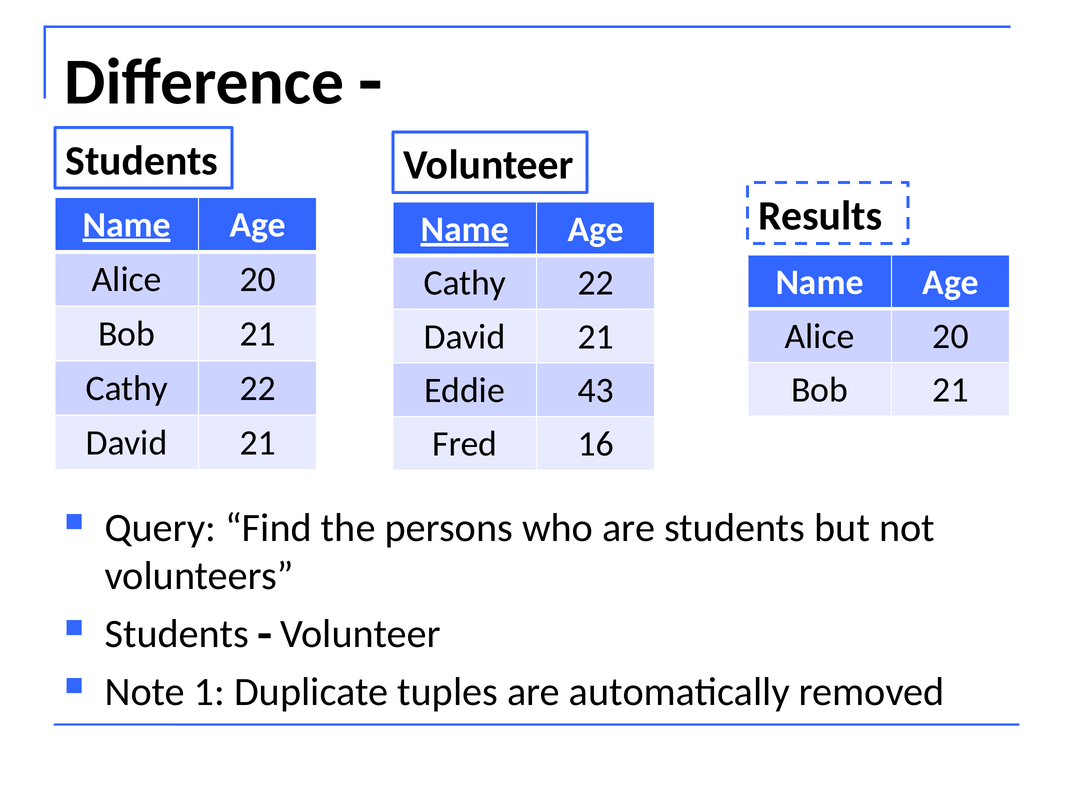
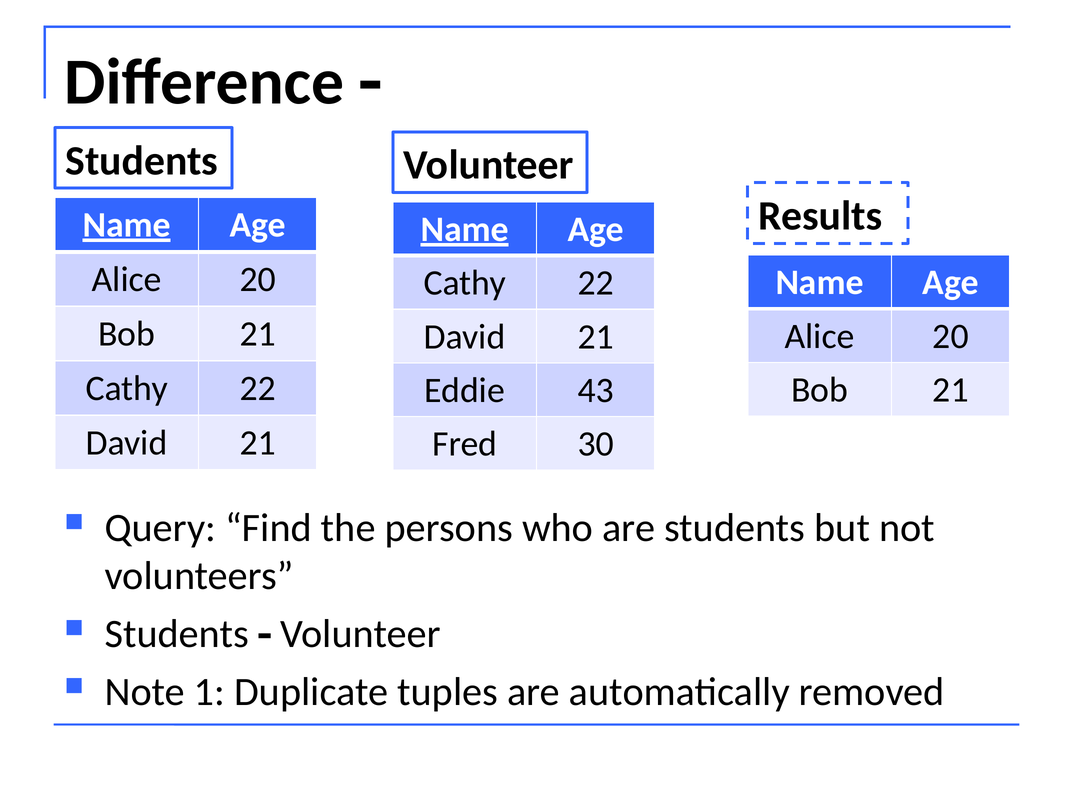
16: 16 -> 30 (596, 444)
